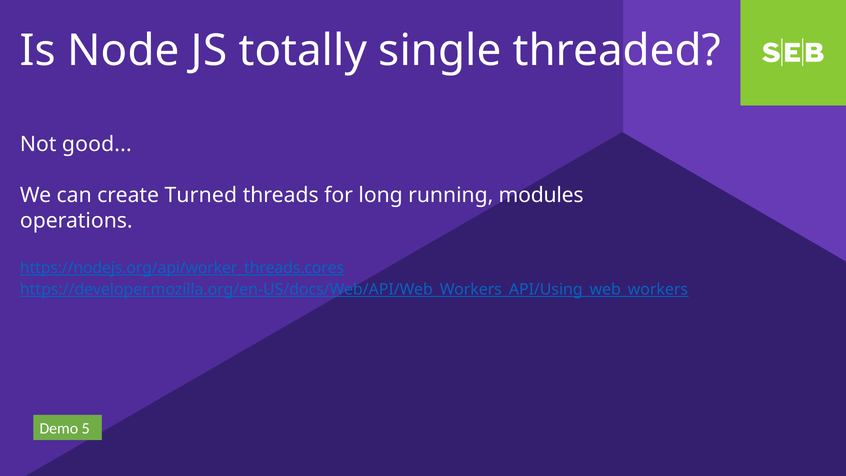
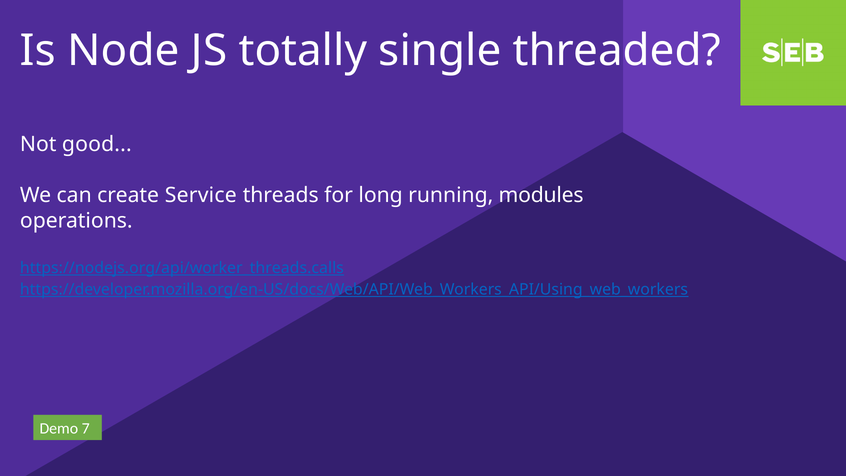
Turned: Turned -> Service (201, 195)
https://nodejs.org/api/worker_threads.cores: https://nodejs.org/api/worker_threads.cores -> https://nodejs.org/api/worker_threads.calls (182, 268)
5: 5 -> 7 (86, 428)
